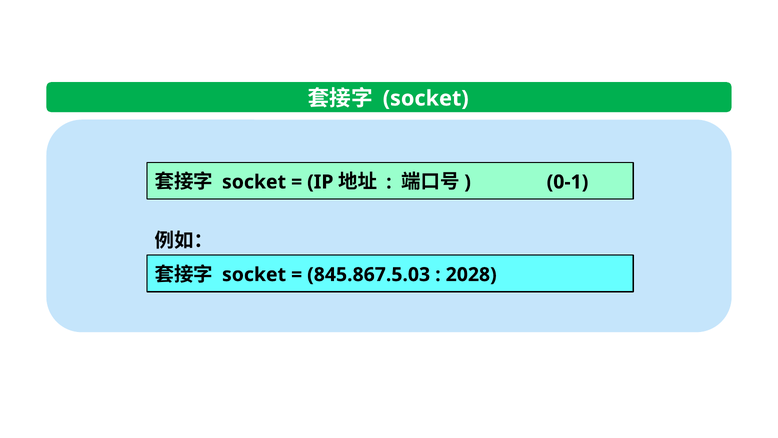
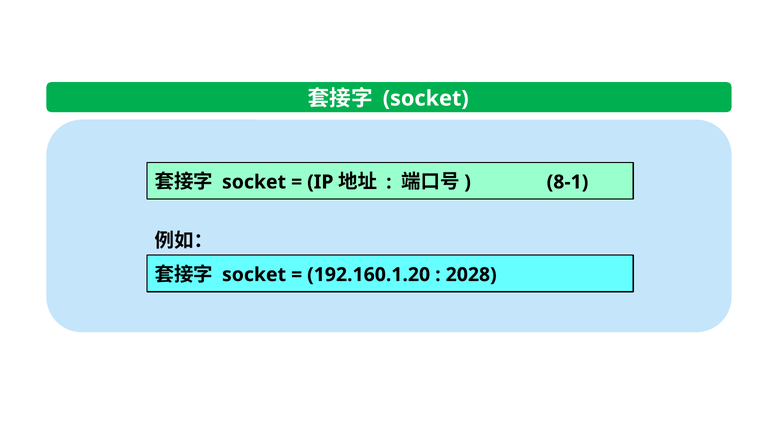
0-1: 0-1 -> 8-1 (568, 182)
845.867.5.03: 845.867.5.03 -> 192.160.1.20 (369, 274)
